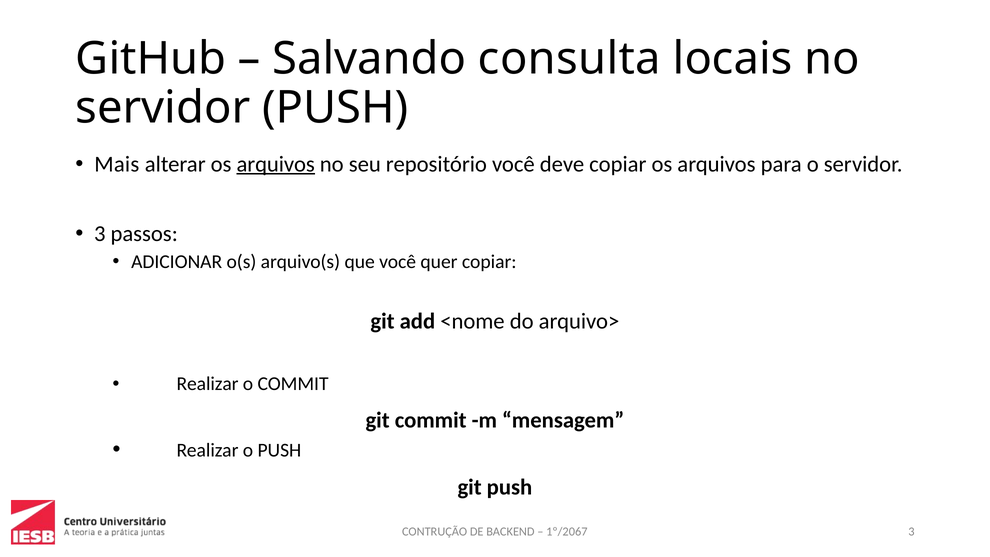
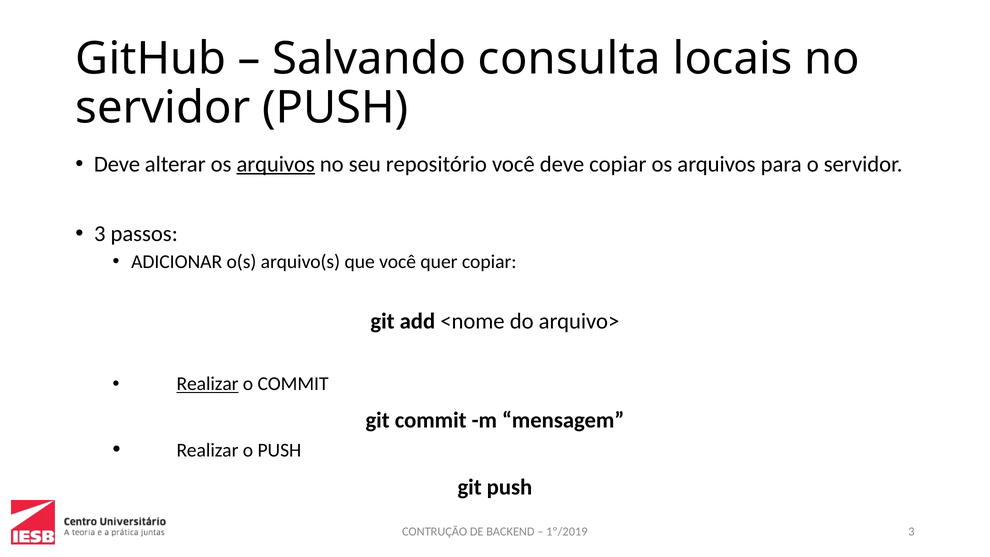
Mais: Mais -> Deve (117, 164)
Realizar underline: none -> present (208, 384)
1º/2067: 1º/2067 -> 1º/2019 (567, 532)
